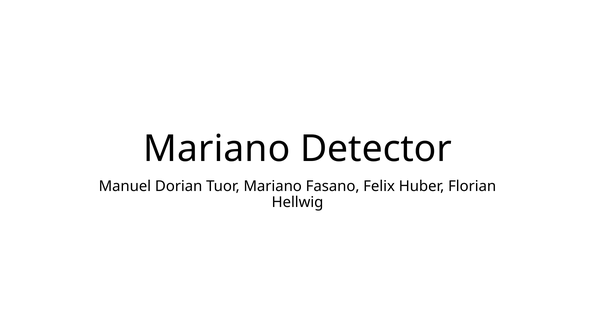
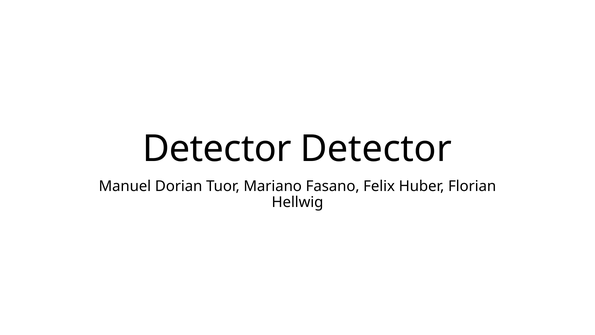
Mariano: Mariano -> Detector (217, 149)
